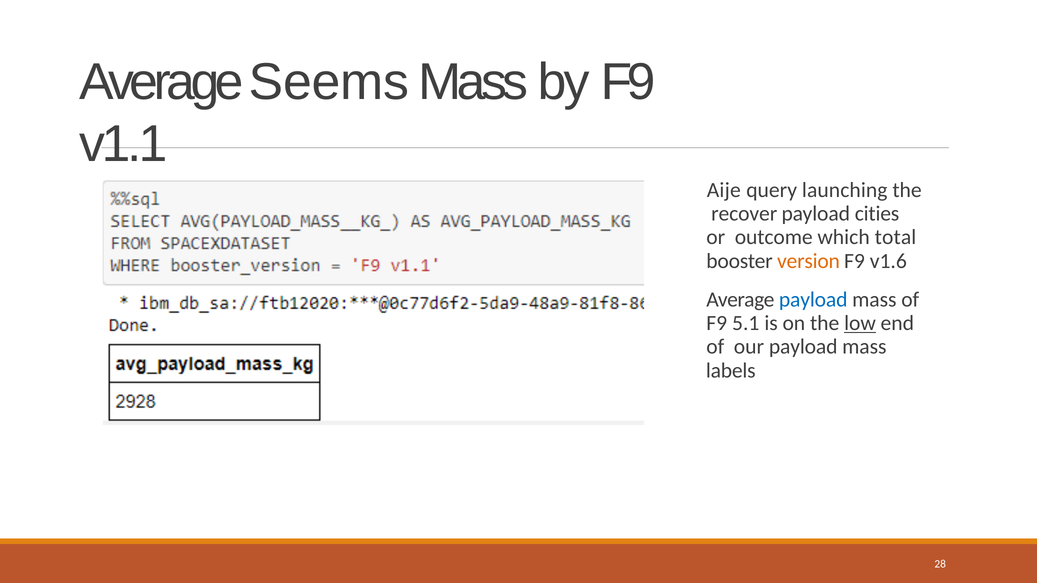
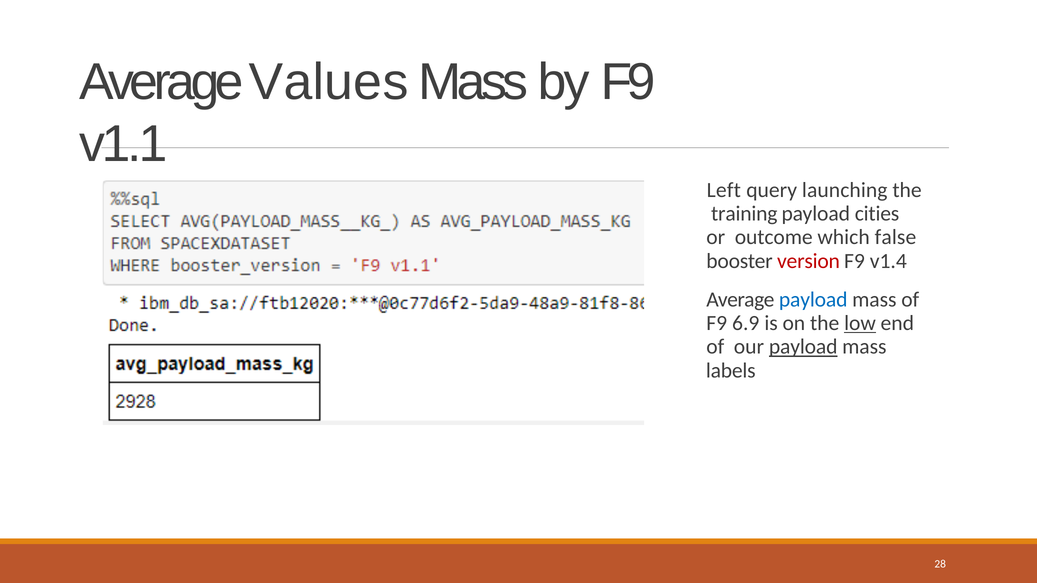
Seems: Seems -> Values (329, 82)
Aije: Aije -> Left (724, 190)
recover: recover -> training (744, 214)
total: total -> false (896, 237)
version colour: orange -> red (809, 261)
v1.6: v1.6 -> v1.4 (888, 261)
5.1: 5.1 -> 6.9 (746, 323)
payload underline: none -> present (803, 347)
